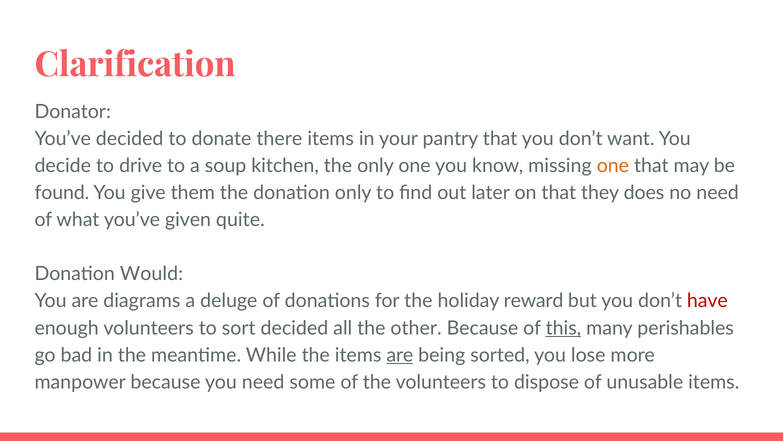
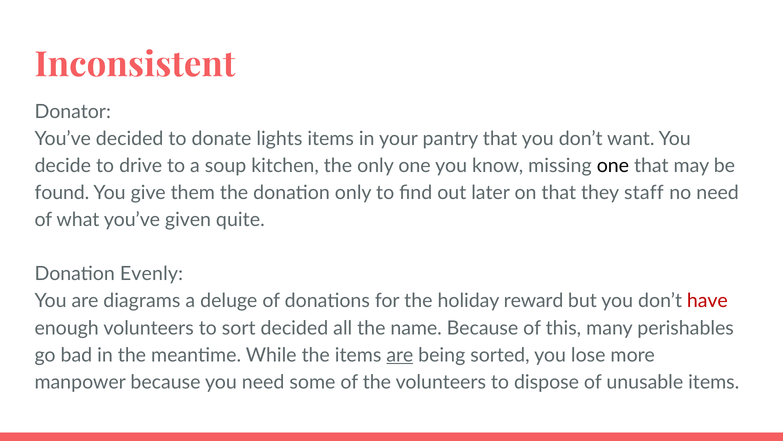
Clarification: Clarification -> Inconsistent (135, 65)
there: there -> lights (279, 139)
one colour: orange -> black (613, 166)
does: does -> staff (644, 193)
Would: Would -> Evenly (151, 274)
other: other -> name (416, 328)
this underline: present -> none (563, 328)
